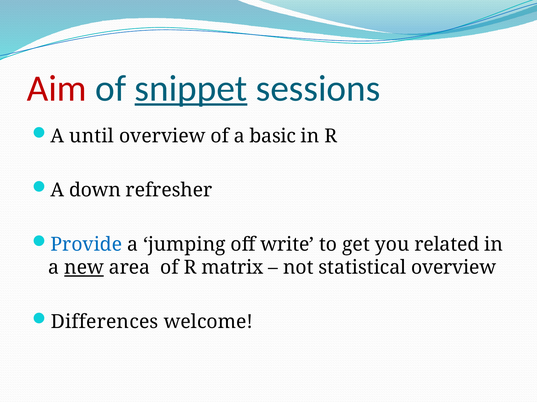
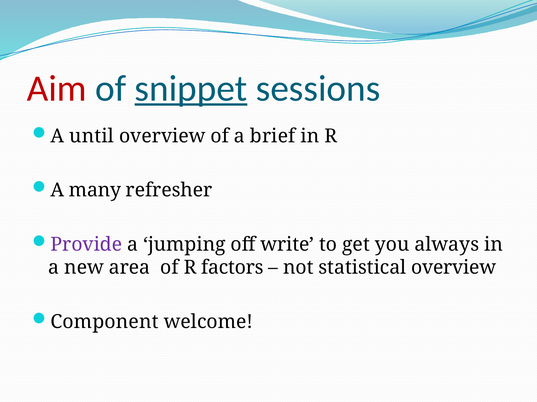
basic: basic -> brief (273, 136)
down: down -> many (95, 191)
Provide colour: blue -> purple (86, 245)
related: related -> always (447, 245)
new underline: present -> none (84, 268)
matrix: matrix -> factors (232, 268)
Differences: Differences -> Component (105, 322)
